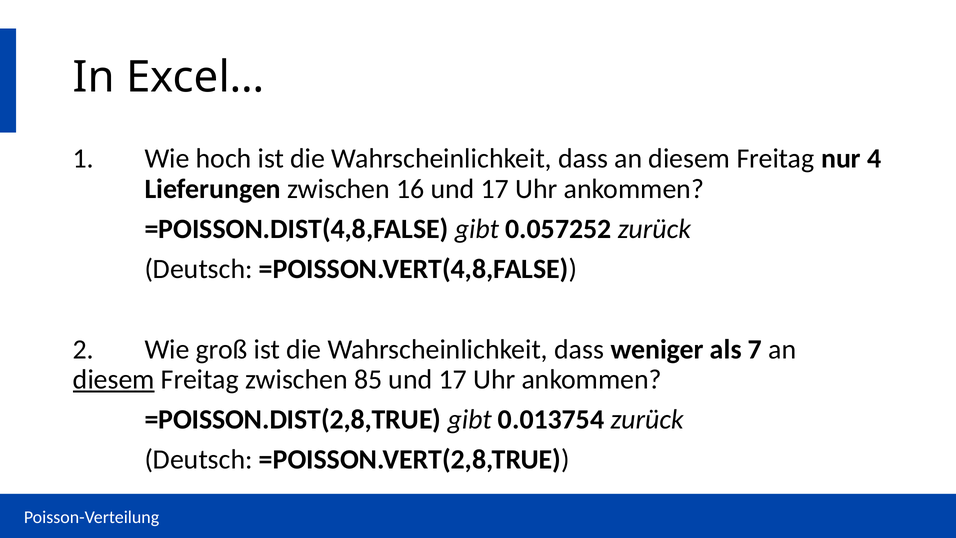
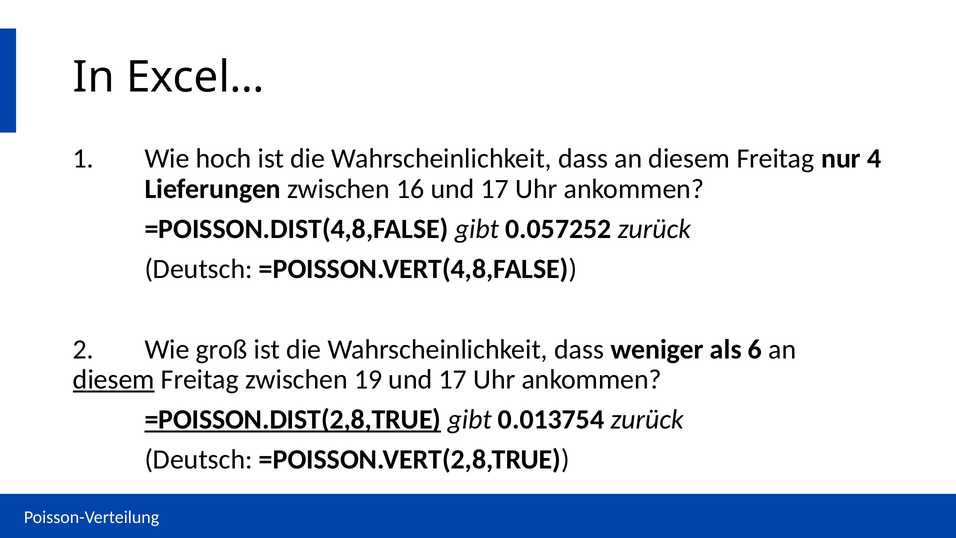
7: 7 -> 6 (755, 349)
85: 85 -> 19 (368, 379)
=POISSON.DIST(2,8,TRUE underline: none -> present (293, 419)
